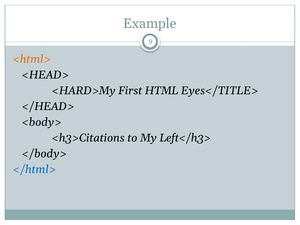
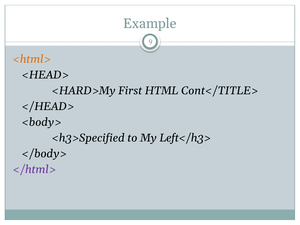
Eyes</TITLE>: Eyes</TITLE> -> Cont</TITLE> (220, 91)
<h3>Citations: <h3>Citations -> <h3>Specified (88, 138)
</html> colour: blue -> purple (34, 169)
